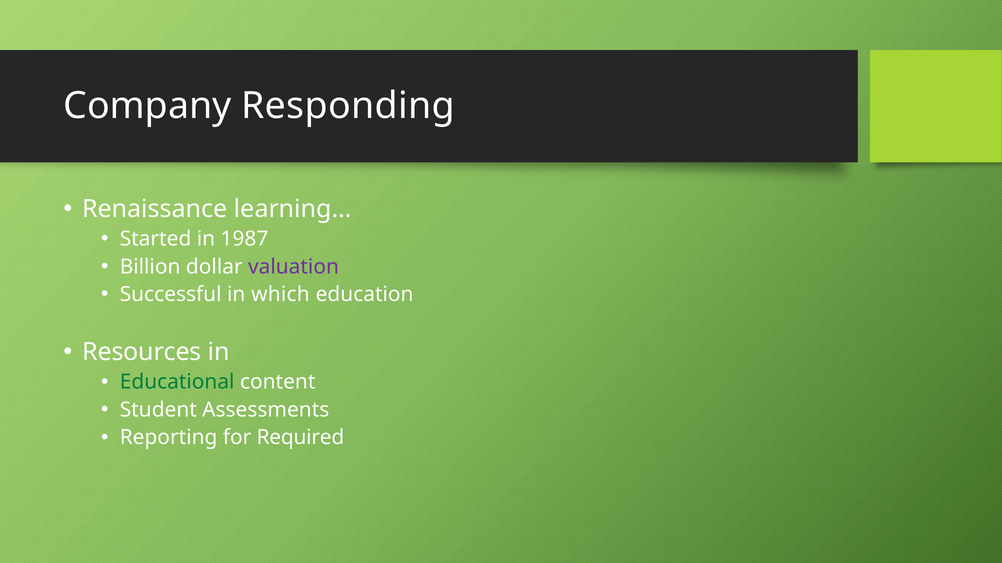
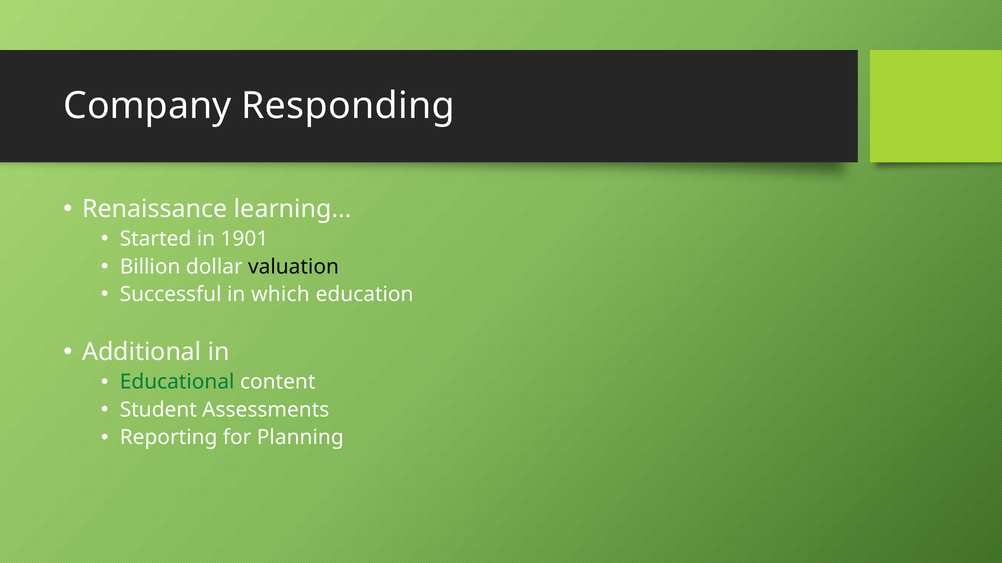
1987: 1987 -> 1901 (244, 239)
valuation colour: purple -> black (293, 267)
Resources: Resources -> Additional (142, 352)
Required: Required -> Planning (300, 438)
